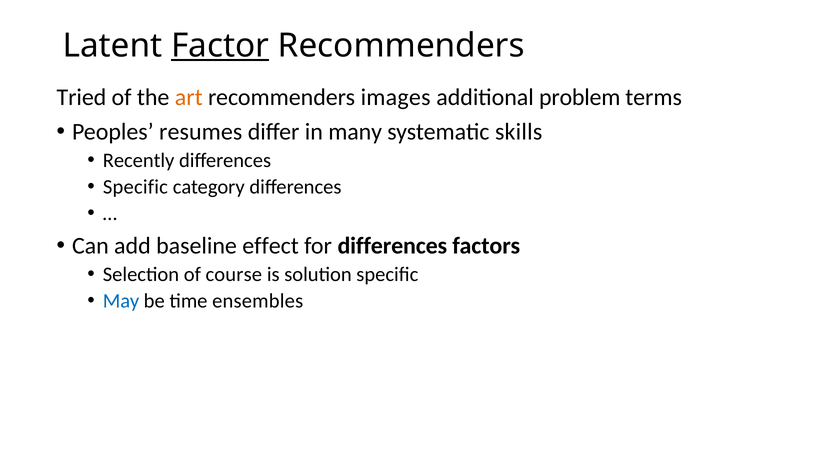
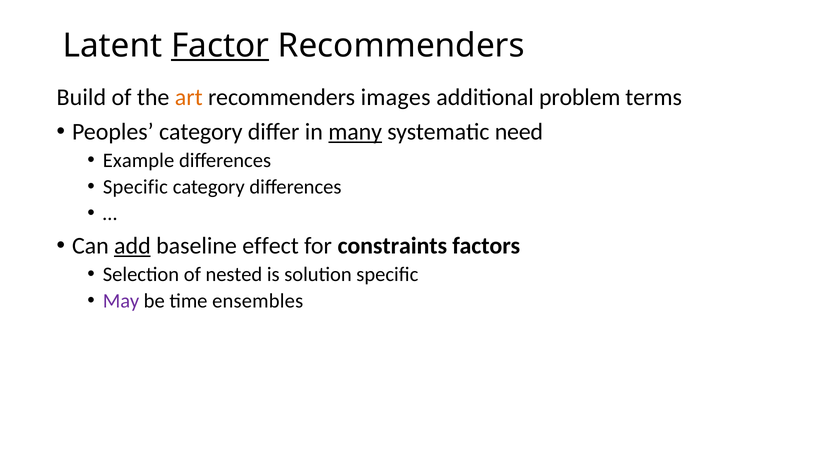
Tried: Tried -> Build (81, 97)
Peoples resumes: resumes -> category (201, 132)
many underline: none -> present (355, 132)
skills: skills -> need (519, 132)
Recently: Recently -> Example (139, 160)
add underline: none -> present (132, 246)
for differences: differences -> constraints (392, 246)
course: course -> nested (234, 274)
May colour: blue -> purple (121, 300)
